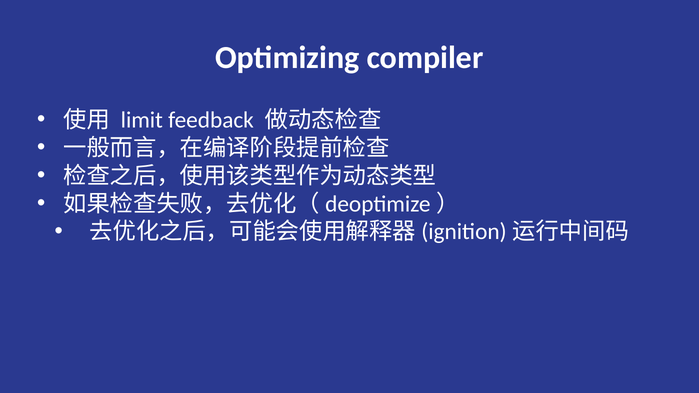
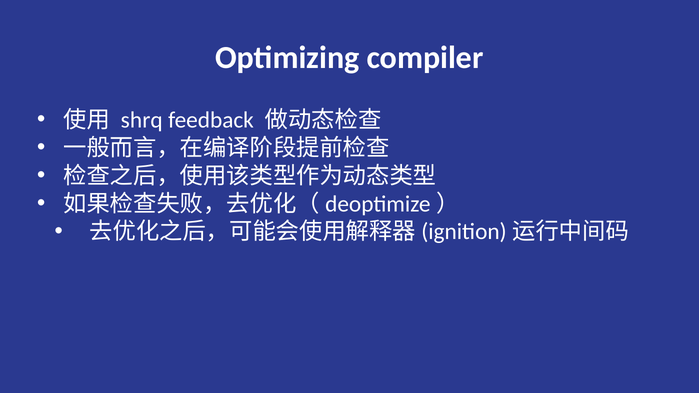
limit: limit -> shrq (142, 120)
